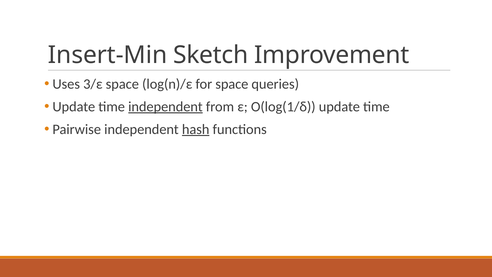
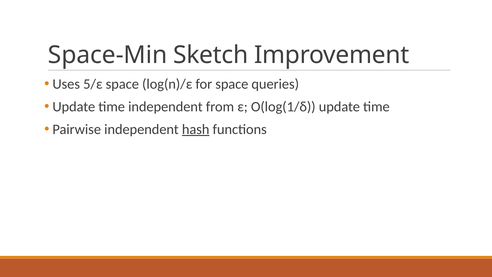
Insert-Min: Insert-Min -> Space-Min (108, 55)
3/ε: 3/ε -> 5/ε (93, 84)
independent underline: present -> none (165, 107)
